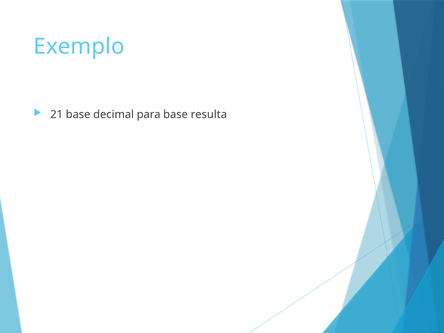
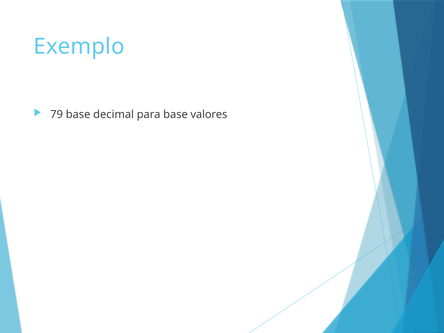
21: 21 -> 79 (57, 114)
resulta: resulta -> valores (209, 114)
